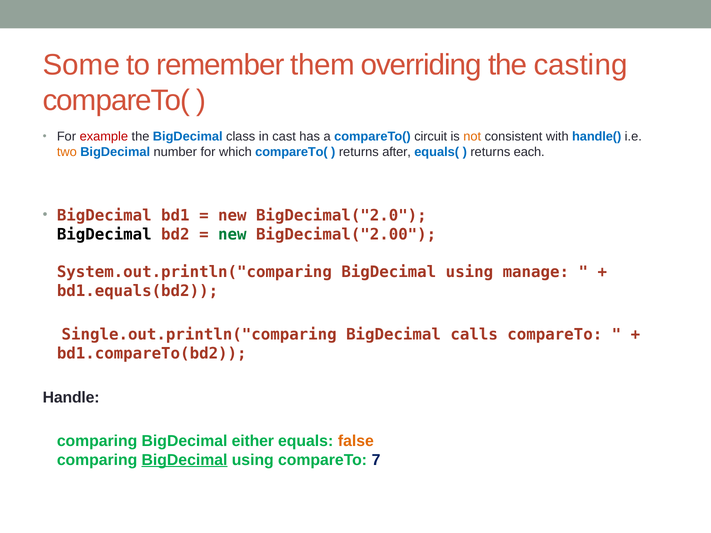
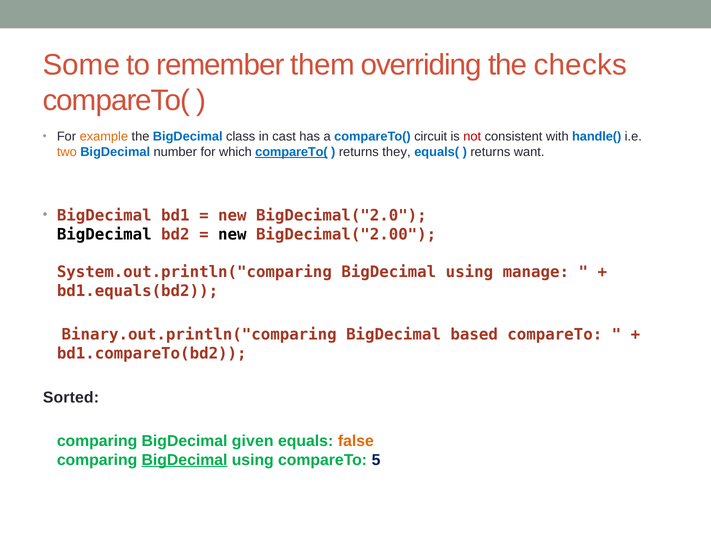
casting: casting -> checks (580, 65)
example colour: red -> orange (104, 137)
not colour: orange -> red (472, 137)
compareTo( underline: none -> present (291, 152)
after: after -> they (396, 152)
each: each -> want (529, 152)
new colour: green -> black (232, 234)
Single.out.println("comparing: Single.out.println("comparing -> Binary.out.println("comparing (199, 335)
calls: calls -> based (474, 335)
Handle: Handle -> Sorted (71, 397)
either: either -> given (253, 441)
7: 7 -> 5 (376, 460)
